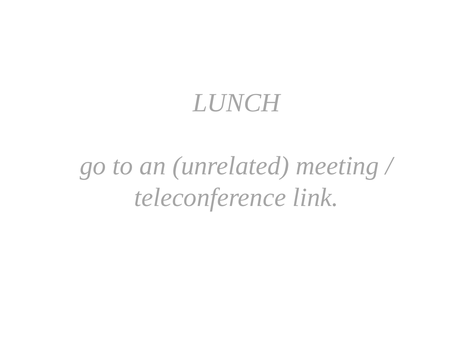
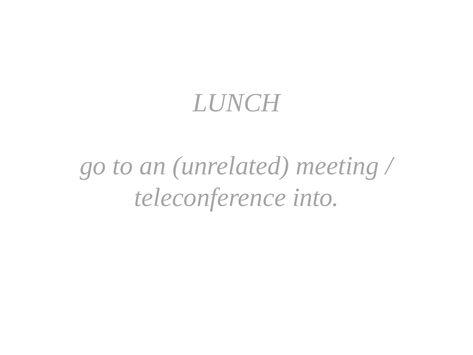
link: link -> into (316, 197)
